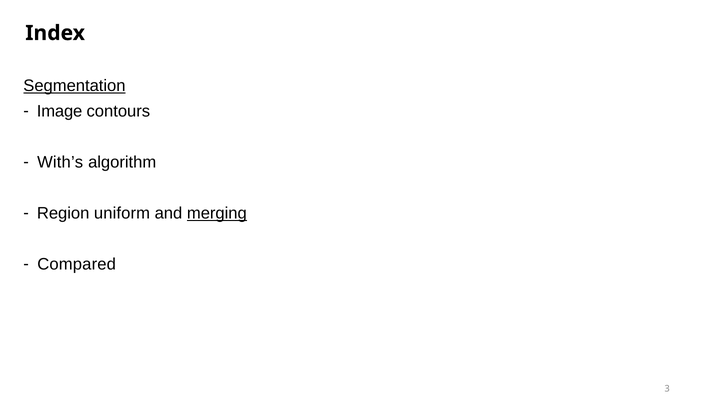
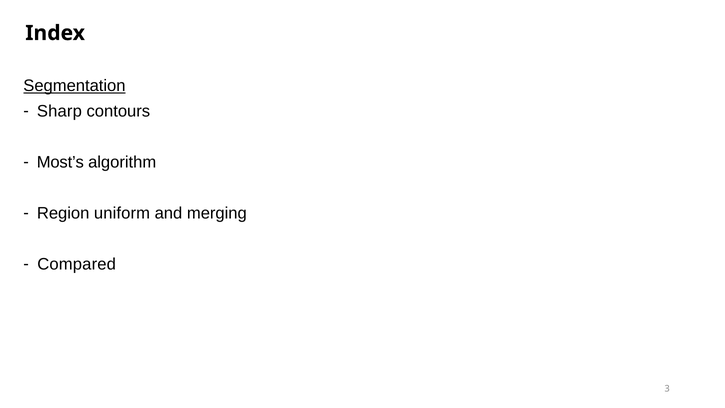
Image: Image -> Sharp (59, 111)
With’s: With’s -> Most’s (60, 162)
merging underline: present -> none (217, 213)
